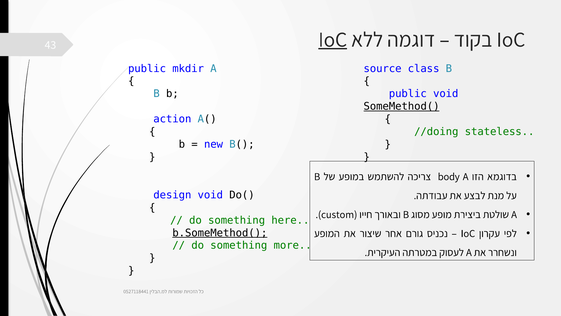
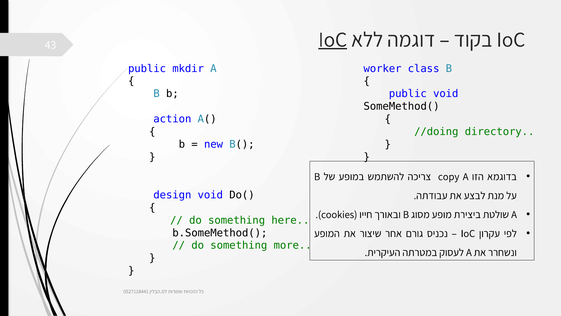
source: source -> worker (383, 68)
SomeMethod( underline: present -> none (402, 106)
stateless: stateless -> directory (500, 132)
body: body -> copy (449, 176)
custom: custom -> cookies (338, 214)
b.SomeMethod( underline: present -> none (220, 233)
